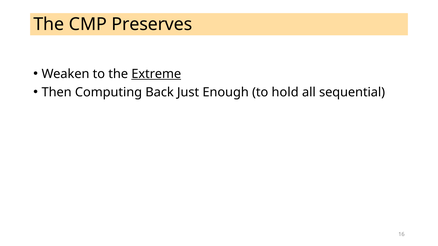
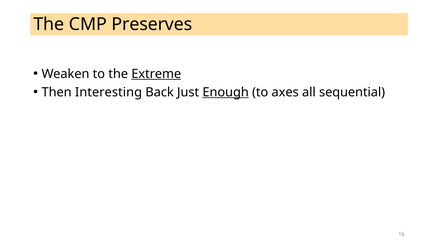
Computing: Computing -> Interesting (108, 92)
Enough underline: none -> present (226, 92)
hold: hold -> axes (285, 92)
